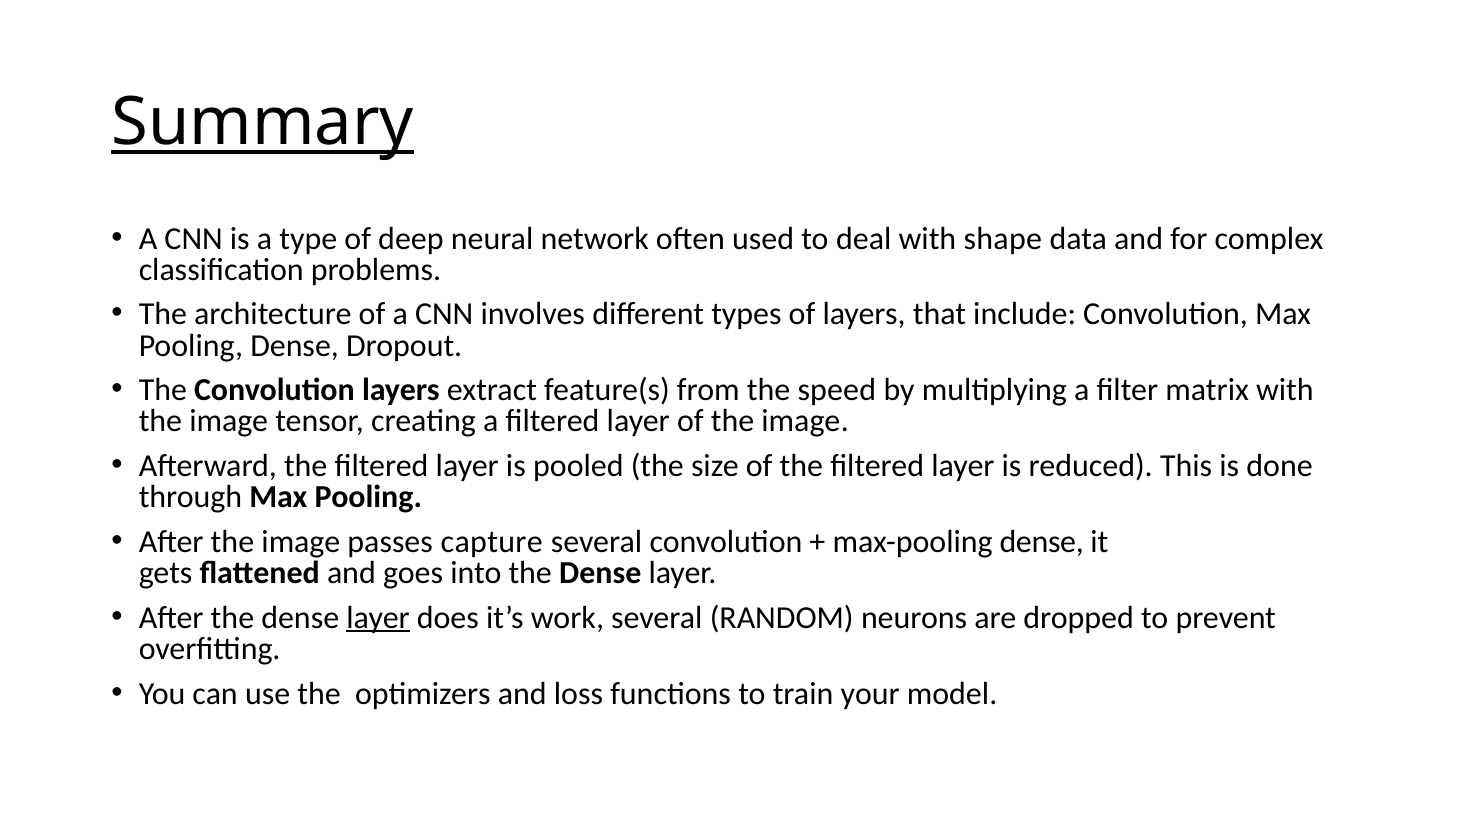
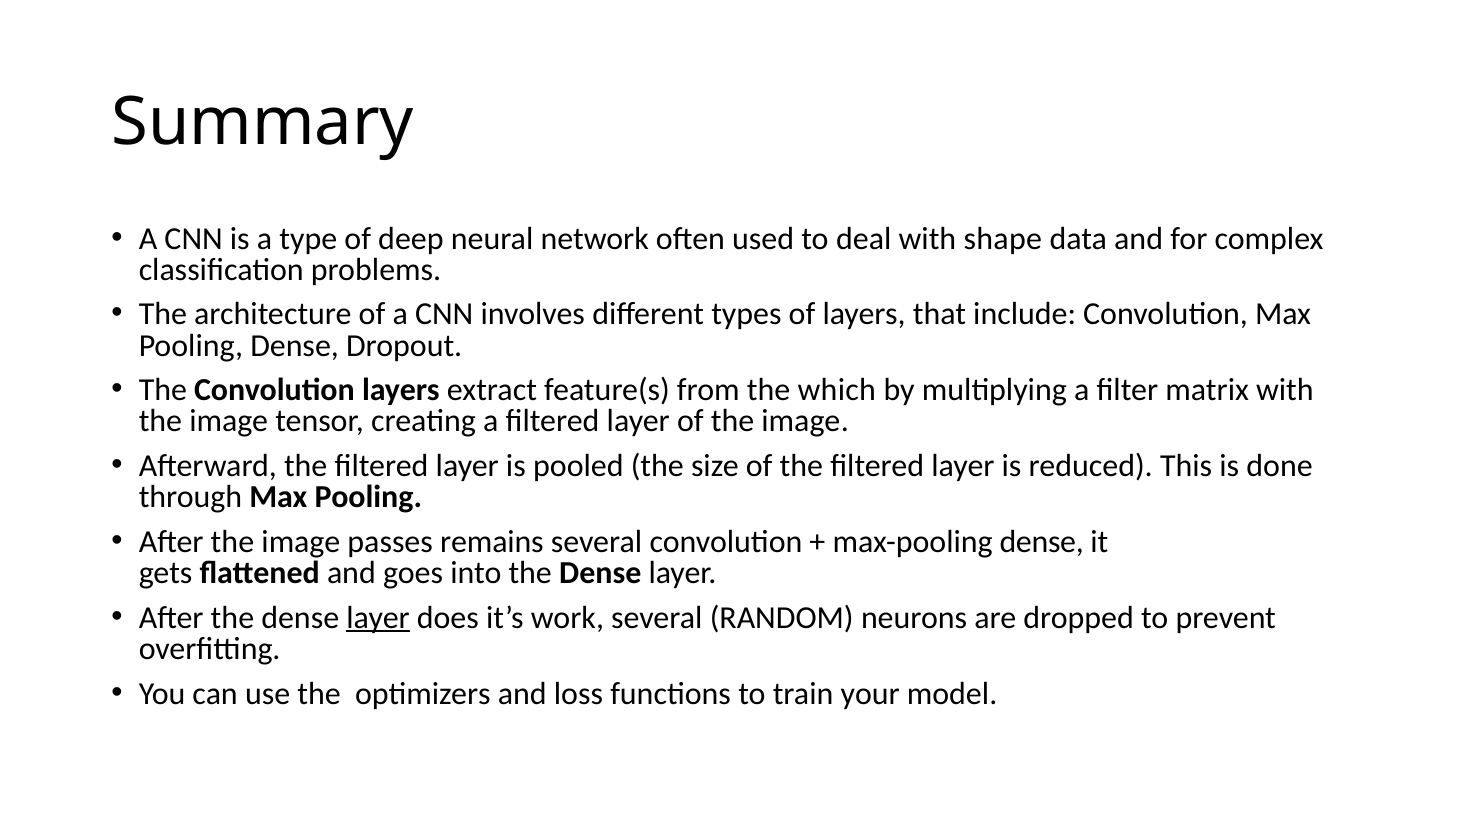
Summary underline: present -> none (263, 123)
speed: speed -> which (837, 390)
capture: capture -> remains (492, 542)
